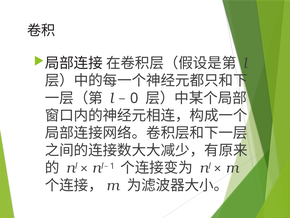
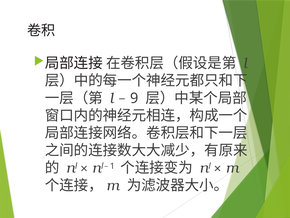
0: 0 -> 9 (134, 98)
